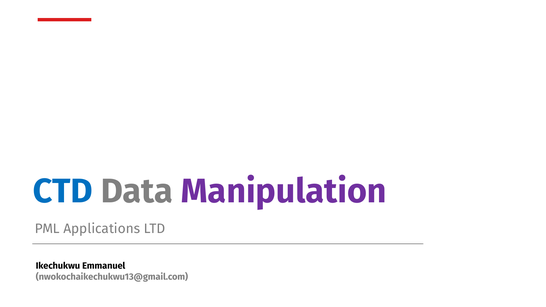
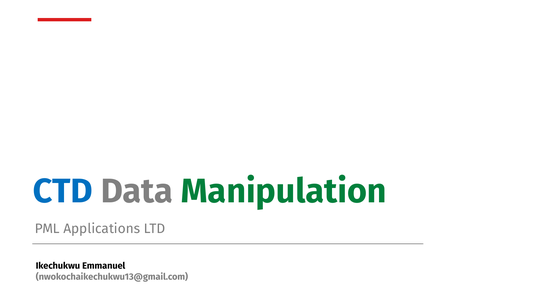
Manipulation colour: purple -> green (284, 191)
